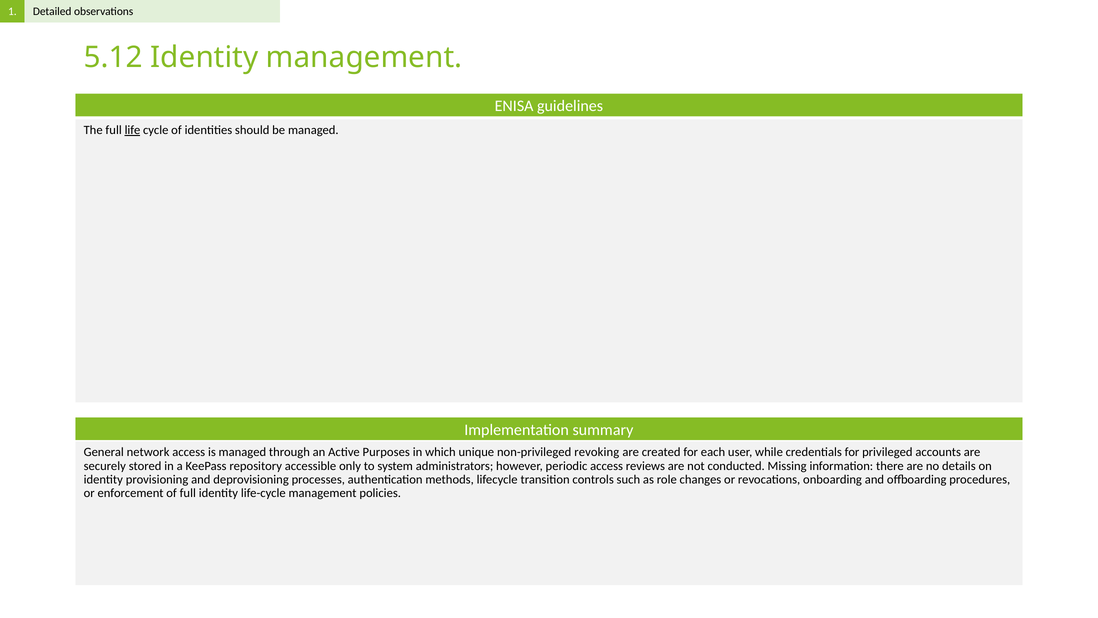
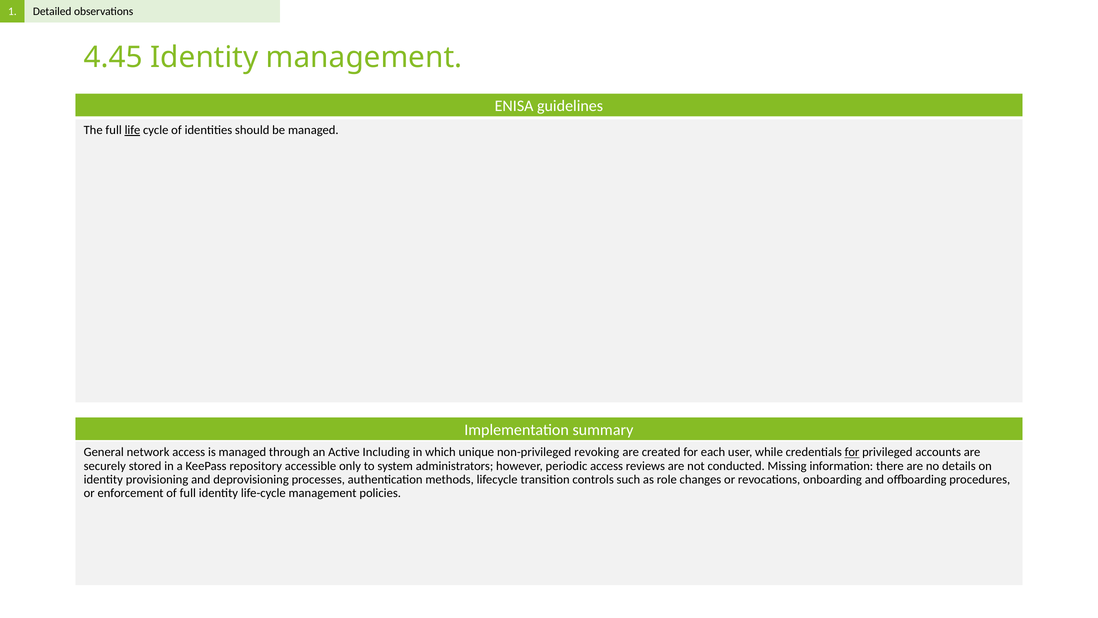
5.12: 5.12 -> 4.45 (113, 57)
Purposes: Purposes -> Including (386, 452)
for underline: none -> present (852, 452)
